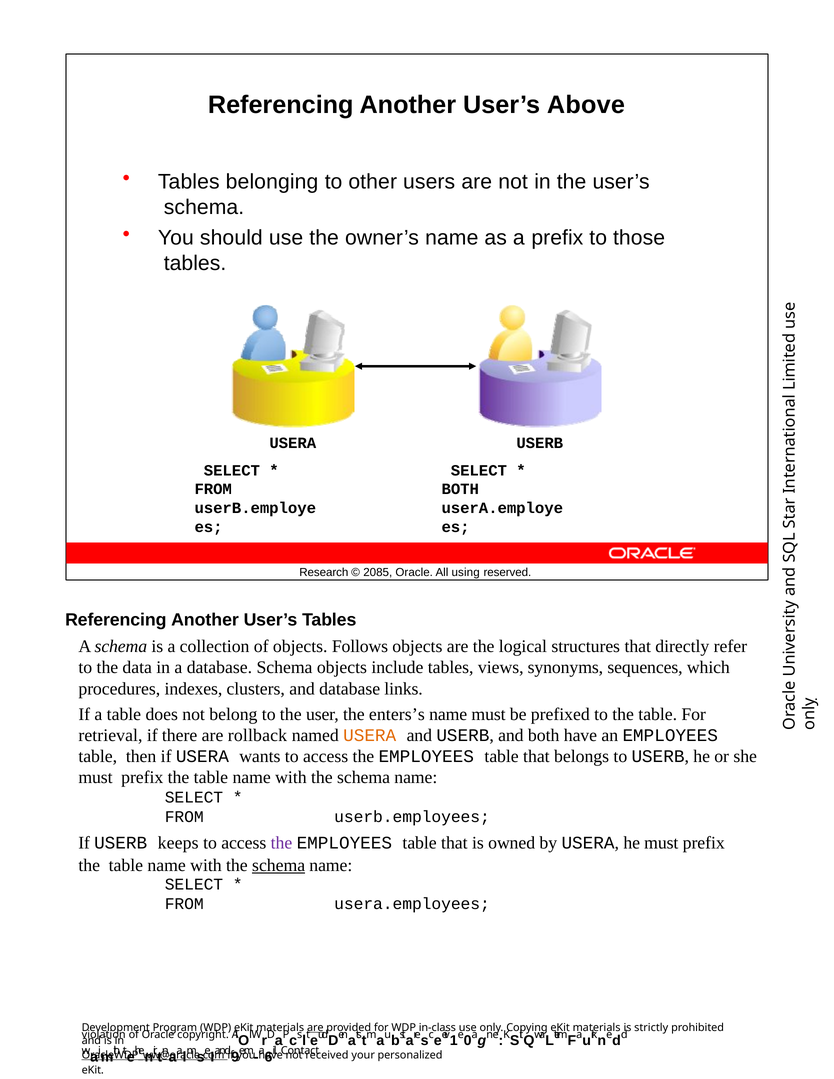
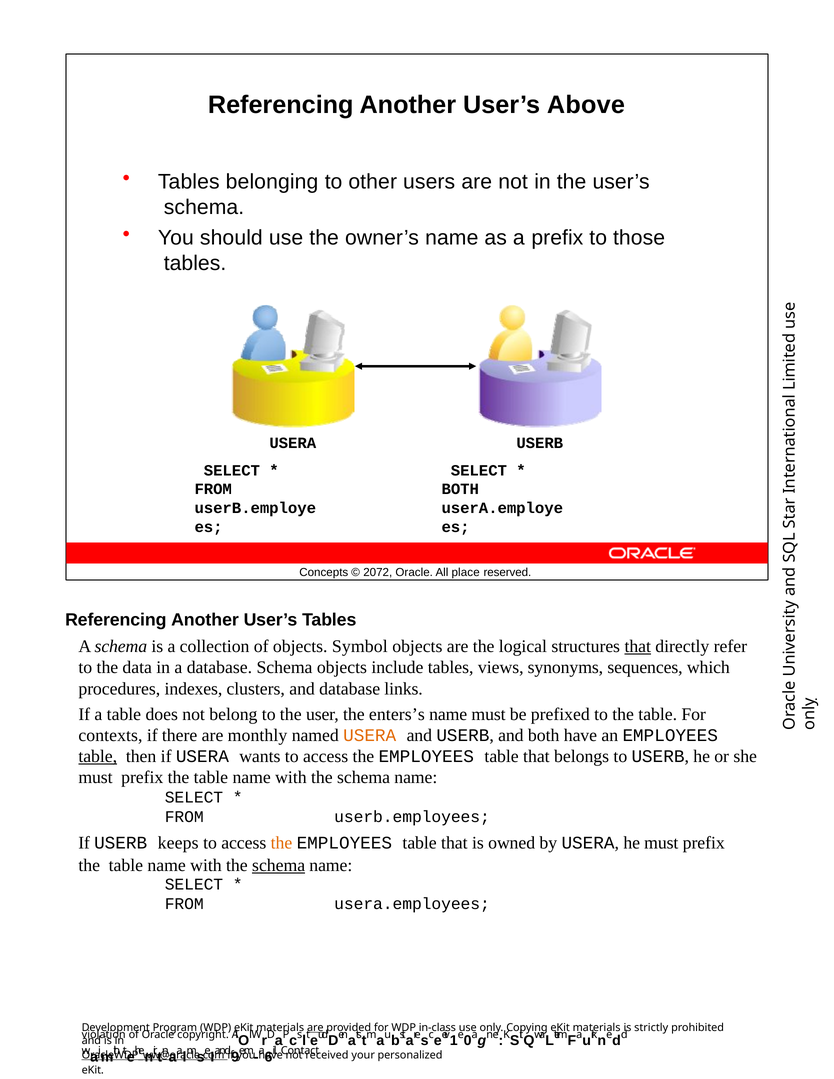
Research: Research -> Concepts (324, 573)
2085: 2085 -> 2072 (378, 573)
using: using -> place (466, 573)
Follows: Follows -> Symbol (360, 646)
that underline: none -> present (638, 646)
retrieval: retrieval -> contexts (110, 736)
rollback: rollback -> monthly (257, 736)
table underline: none -> present (98, 757)
the colour: purple -> orange (281, 843)
